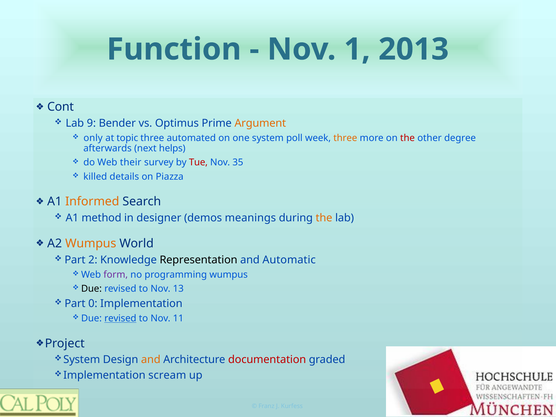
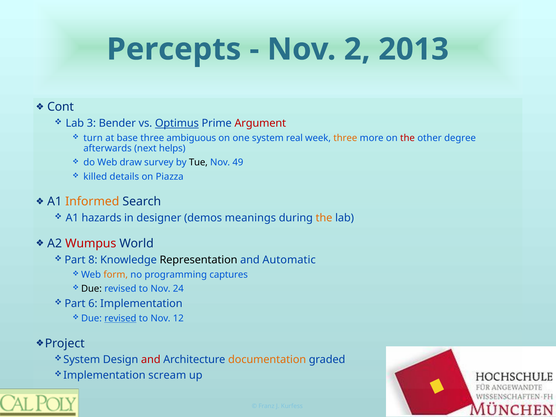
Function: Function -> Percepts (174, 49)
1: 1 -> 2 (357, 49)
9: 9 -> 3 (91, 123)
Optimus underline: none -> present (177, 123)
Argument colour: orange -> red (260, 123)
only: only -> turn (93, 138)
topic: topic -> base (127, 138)
automated: automated -> ambiguous (191, 138)
poll: poll -> real (294, 138)
their: their -> draw (131, 163)
Tue colour: red -> black (198, 163)
35: 35 -> 49 (238, 163)
method: method -> hazards (102, 218)
Wumpus colour: orange -> red (91, 243)
2: 2 -> 8 (93, 260)
form colour: purple -> orange (116, 275)
programming wumpus: wumpus -> captures (229, 275)
13: 13 -> 24 (178, 289)
0: 0 -> 6 (93, 304)
11: 11 -> 12 (178, 318)
and colour: orange -> red (151, 360)
documentation colour: red -> orange (267, 360)
